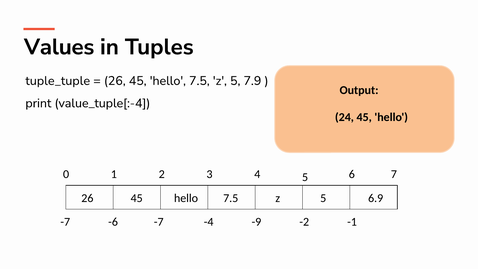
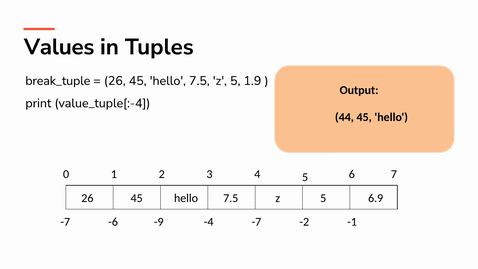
tuple_tuple: tuple_tuple -> break_tuple (58, 81)
7.9: 7.9 -> 1.9 (252, 81)
24: 24 -> 44 (344, 117)
-6 -7: -7 -> -9 (159, 222)
-4 -9: -9 -> -7 (256, 222)
